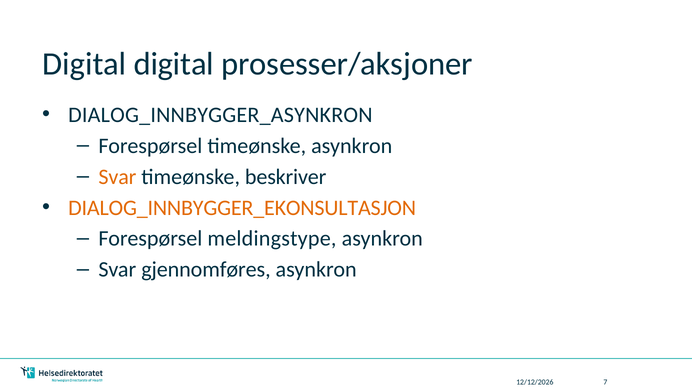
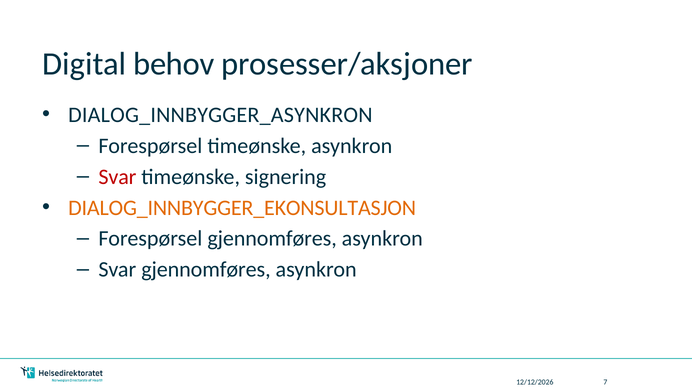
Digital digital: digital -> behov (174, 64)
Svar colour: orange -> red (117, 177)
beskriver: beskriver -> signering (286, 177)
Forespørsel meldingstype: meldingstype -> gjennomføres (272, 239)
